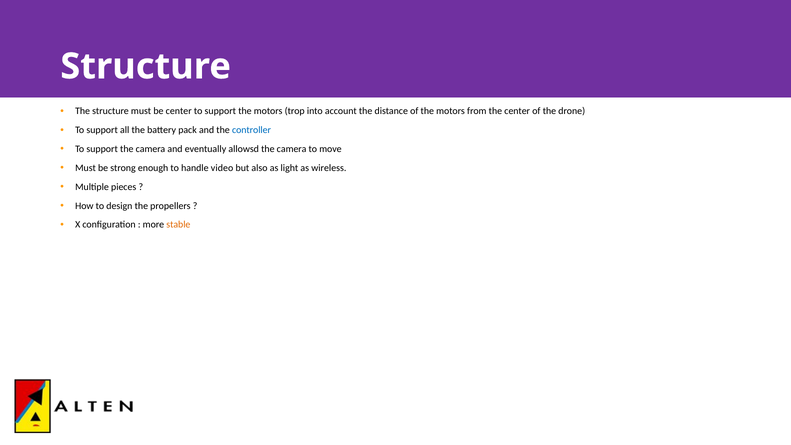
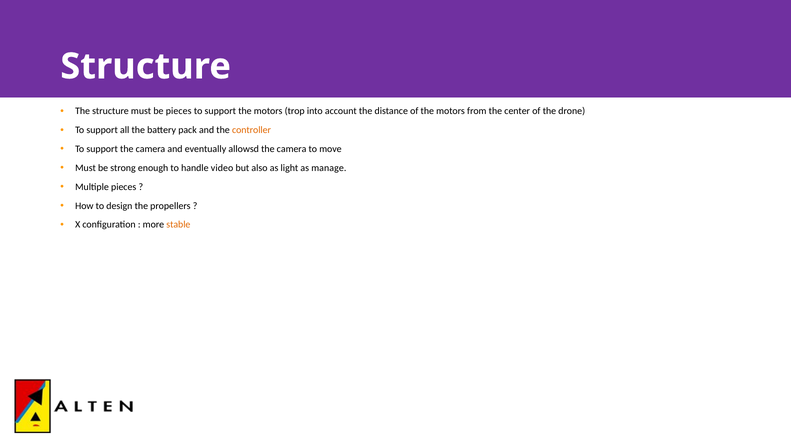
be center: center -> pieces (179, 111)
controller colour: blue -> orange (252, 130)
wireless: wireless -> manage (329, 168)
